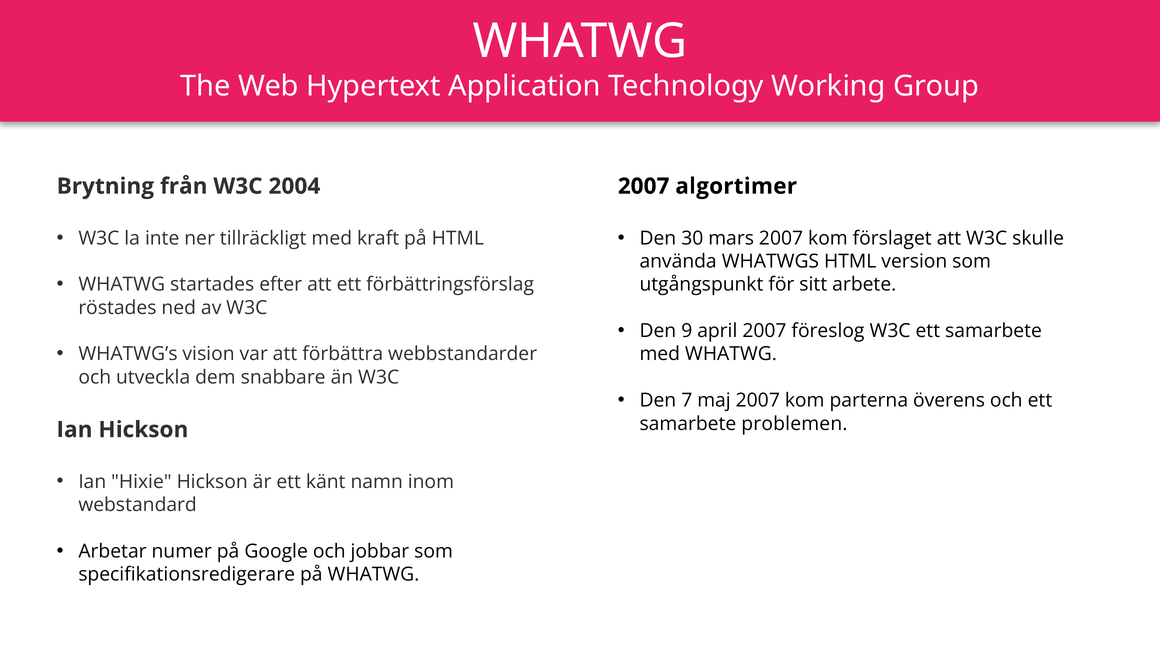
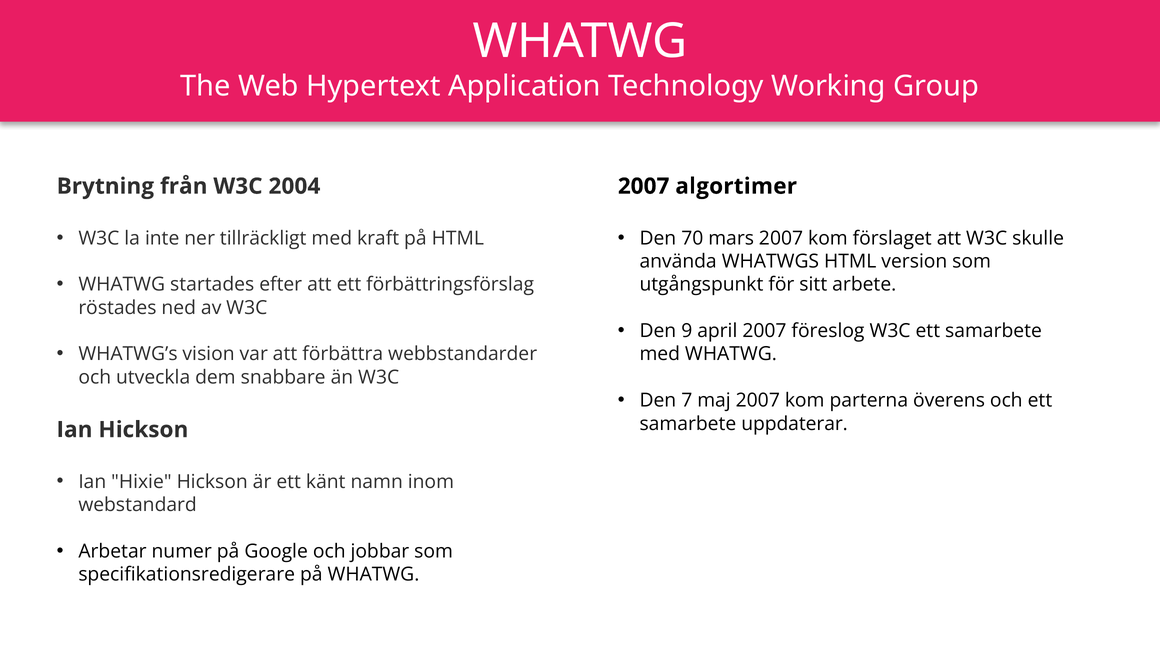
30: 30 -> 70 (692, 238)
problemen: problemen -> uppdaterar (795, 424)
